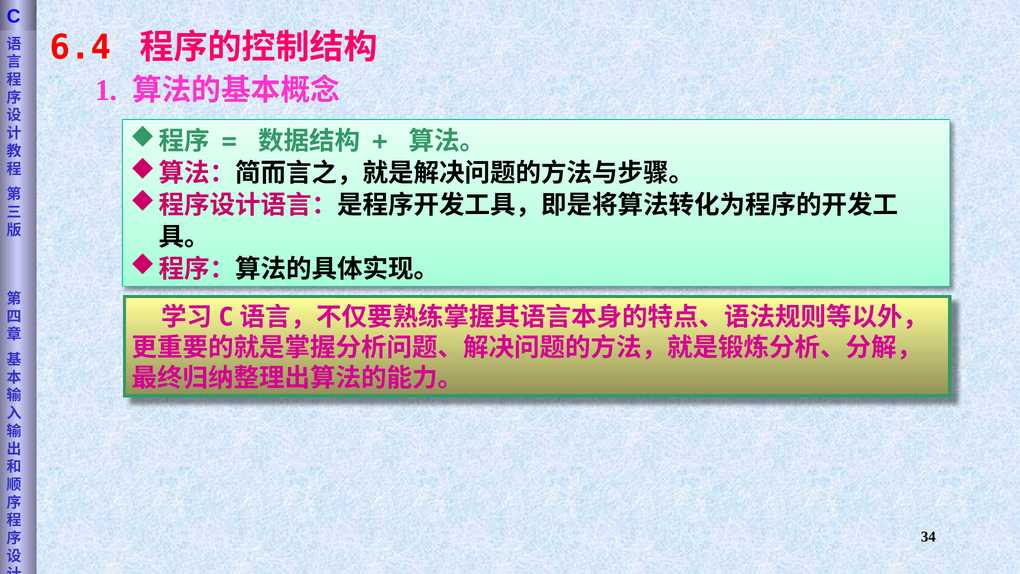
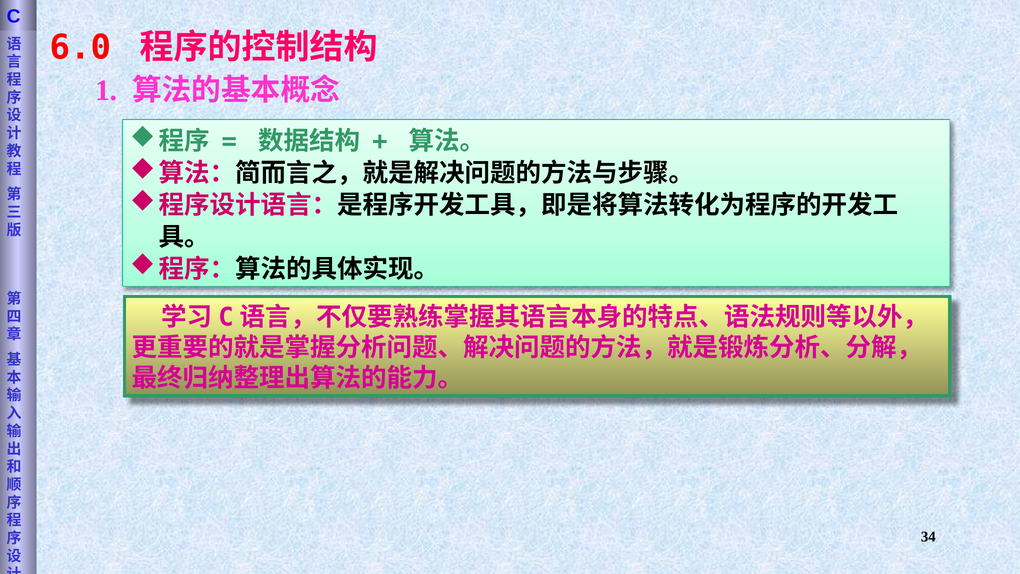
6.4: 6.4 -> 6.0 (80, 47)
